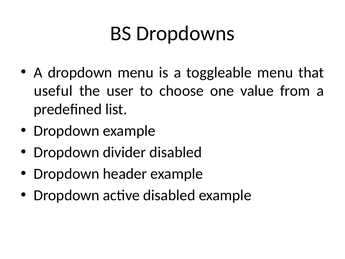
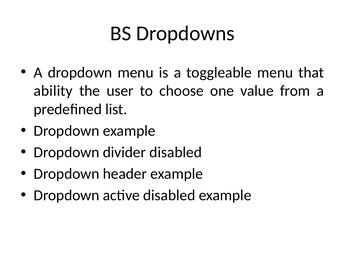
useful: useful -> ability (53, 91)
